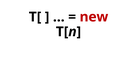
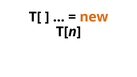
new colour: red -> orange (94, 17)
